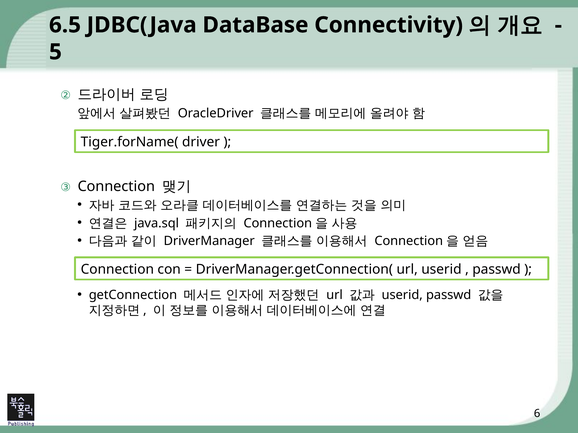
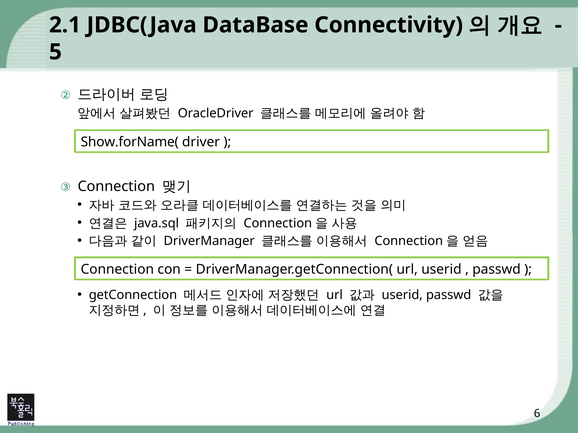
6.5: 6.5 -> 2.1 (65, 25)
Tiger.forName(: Tiger.forName( -> Show.forName( (130, 142)
